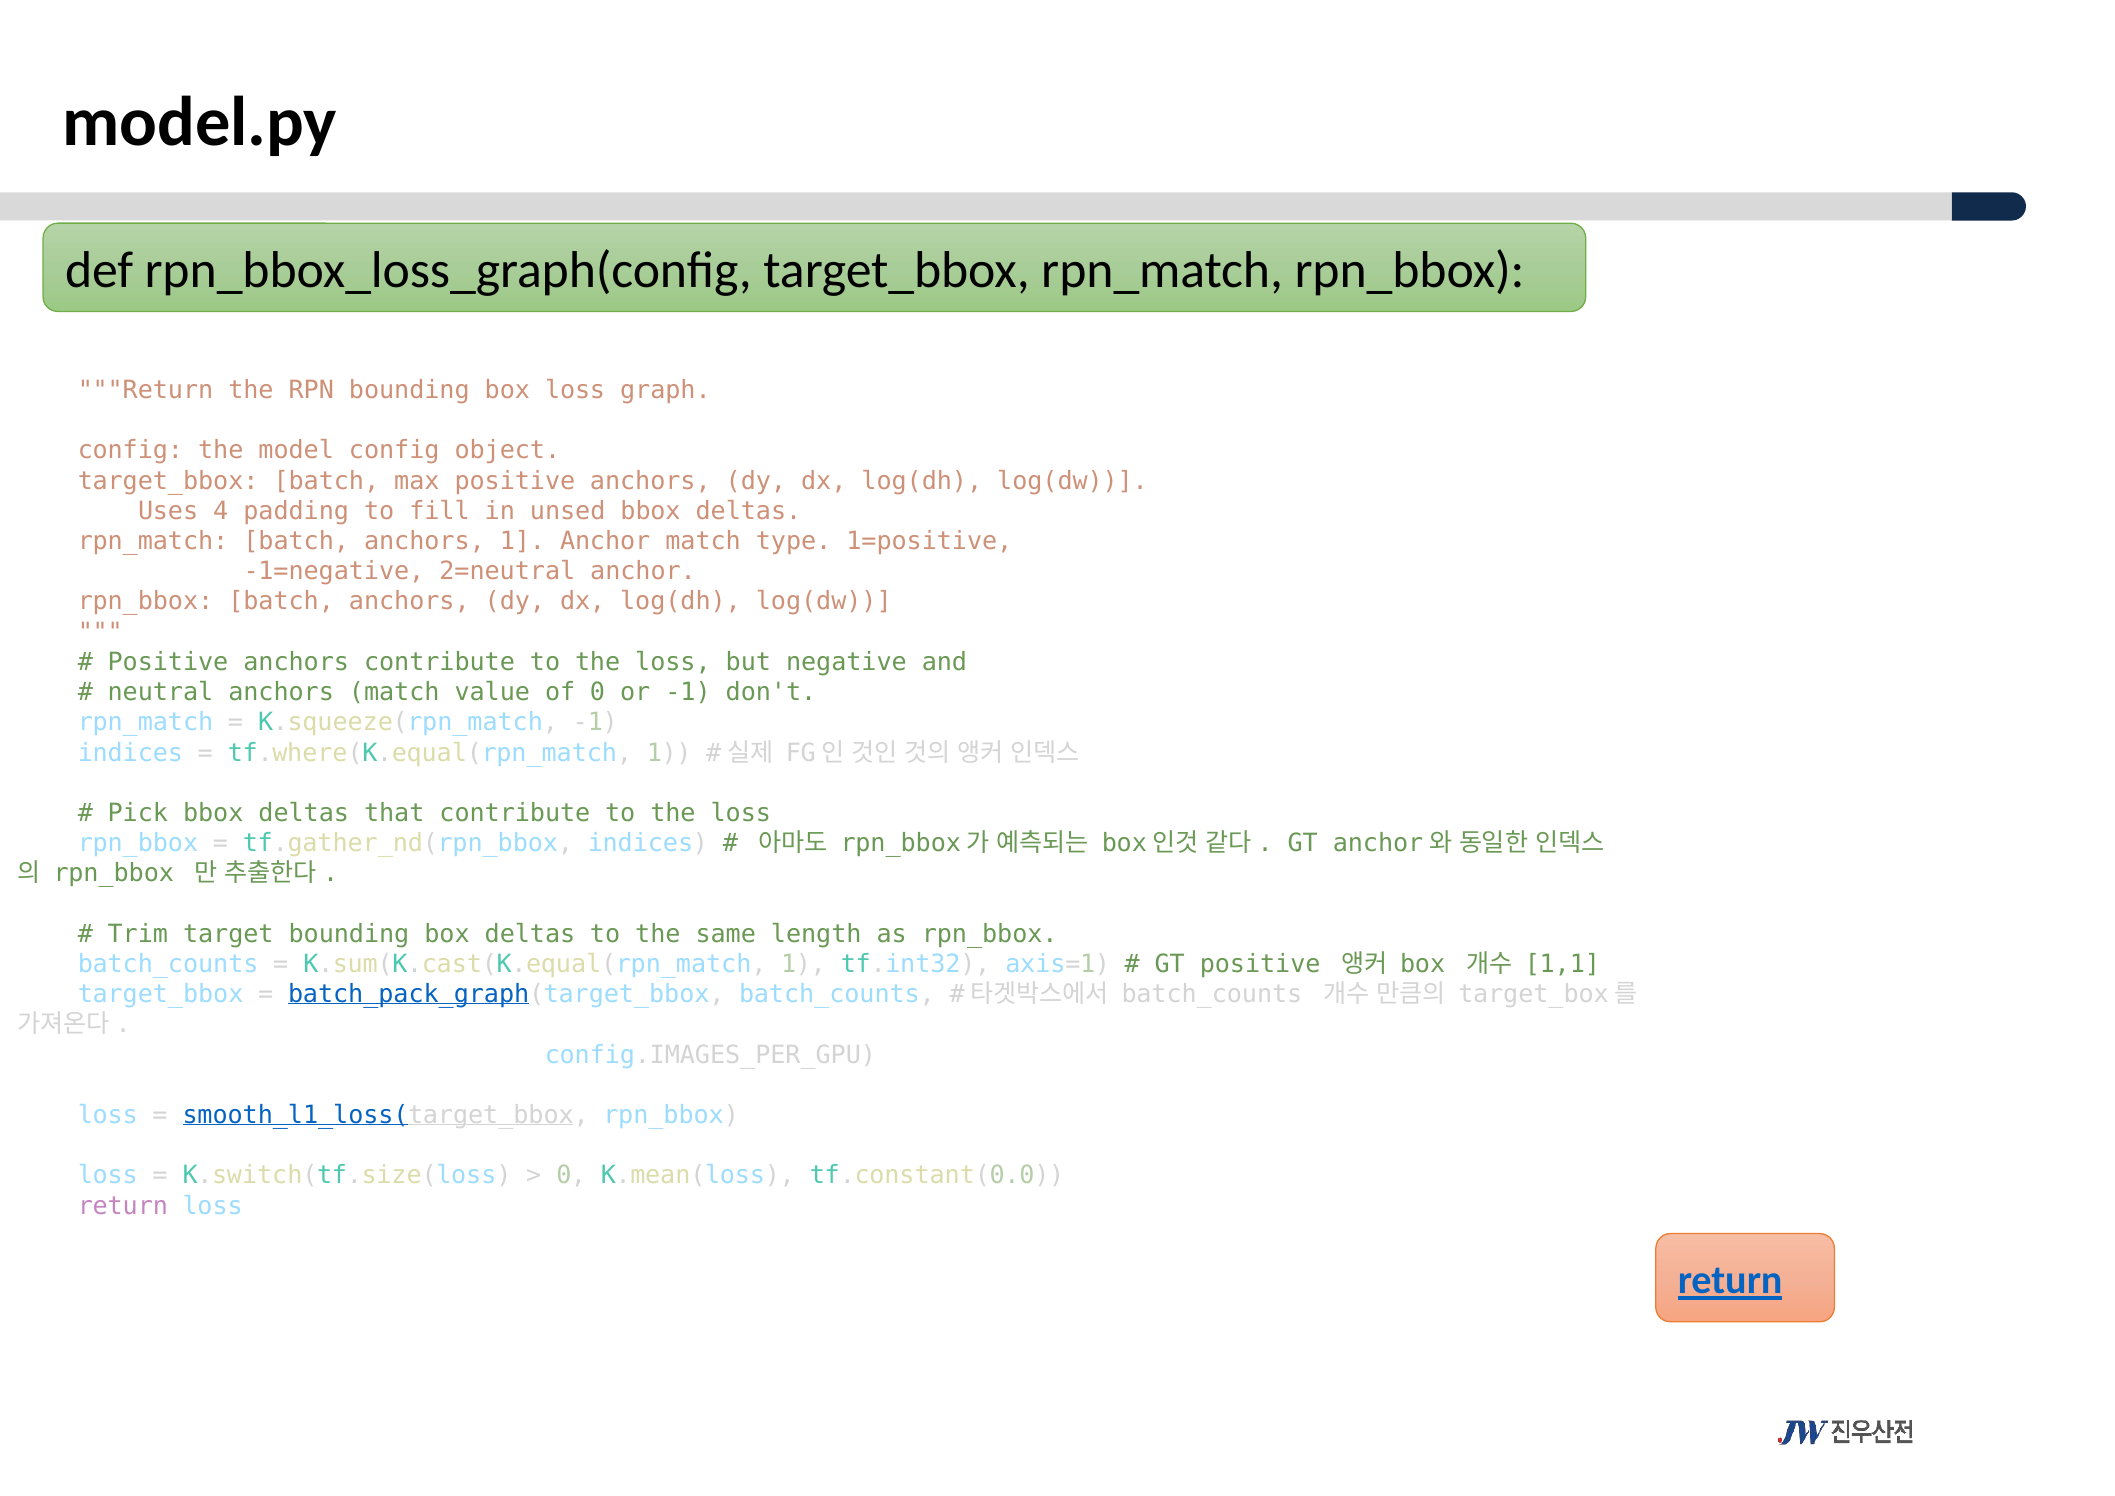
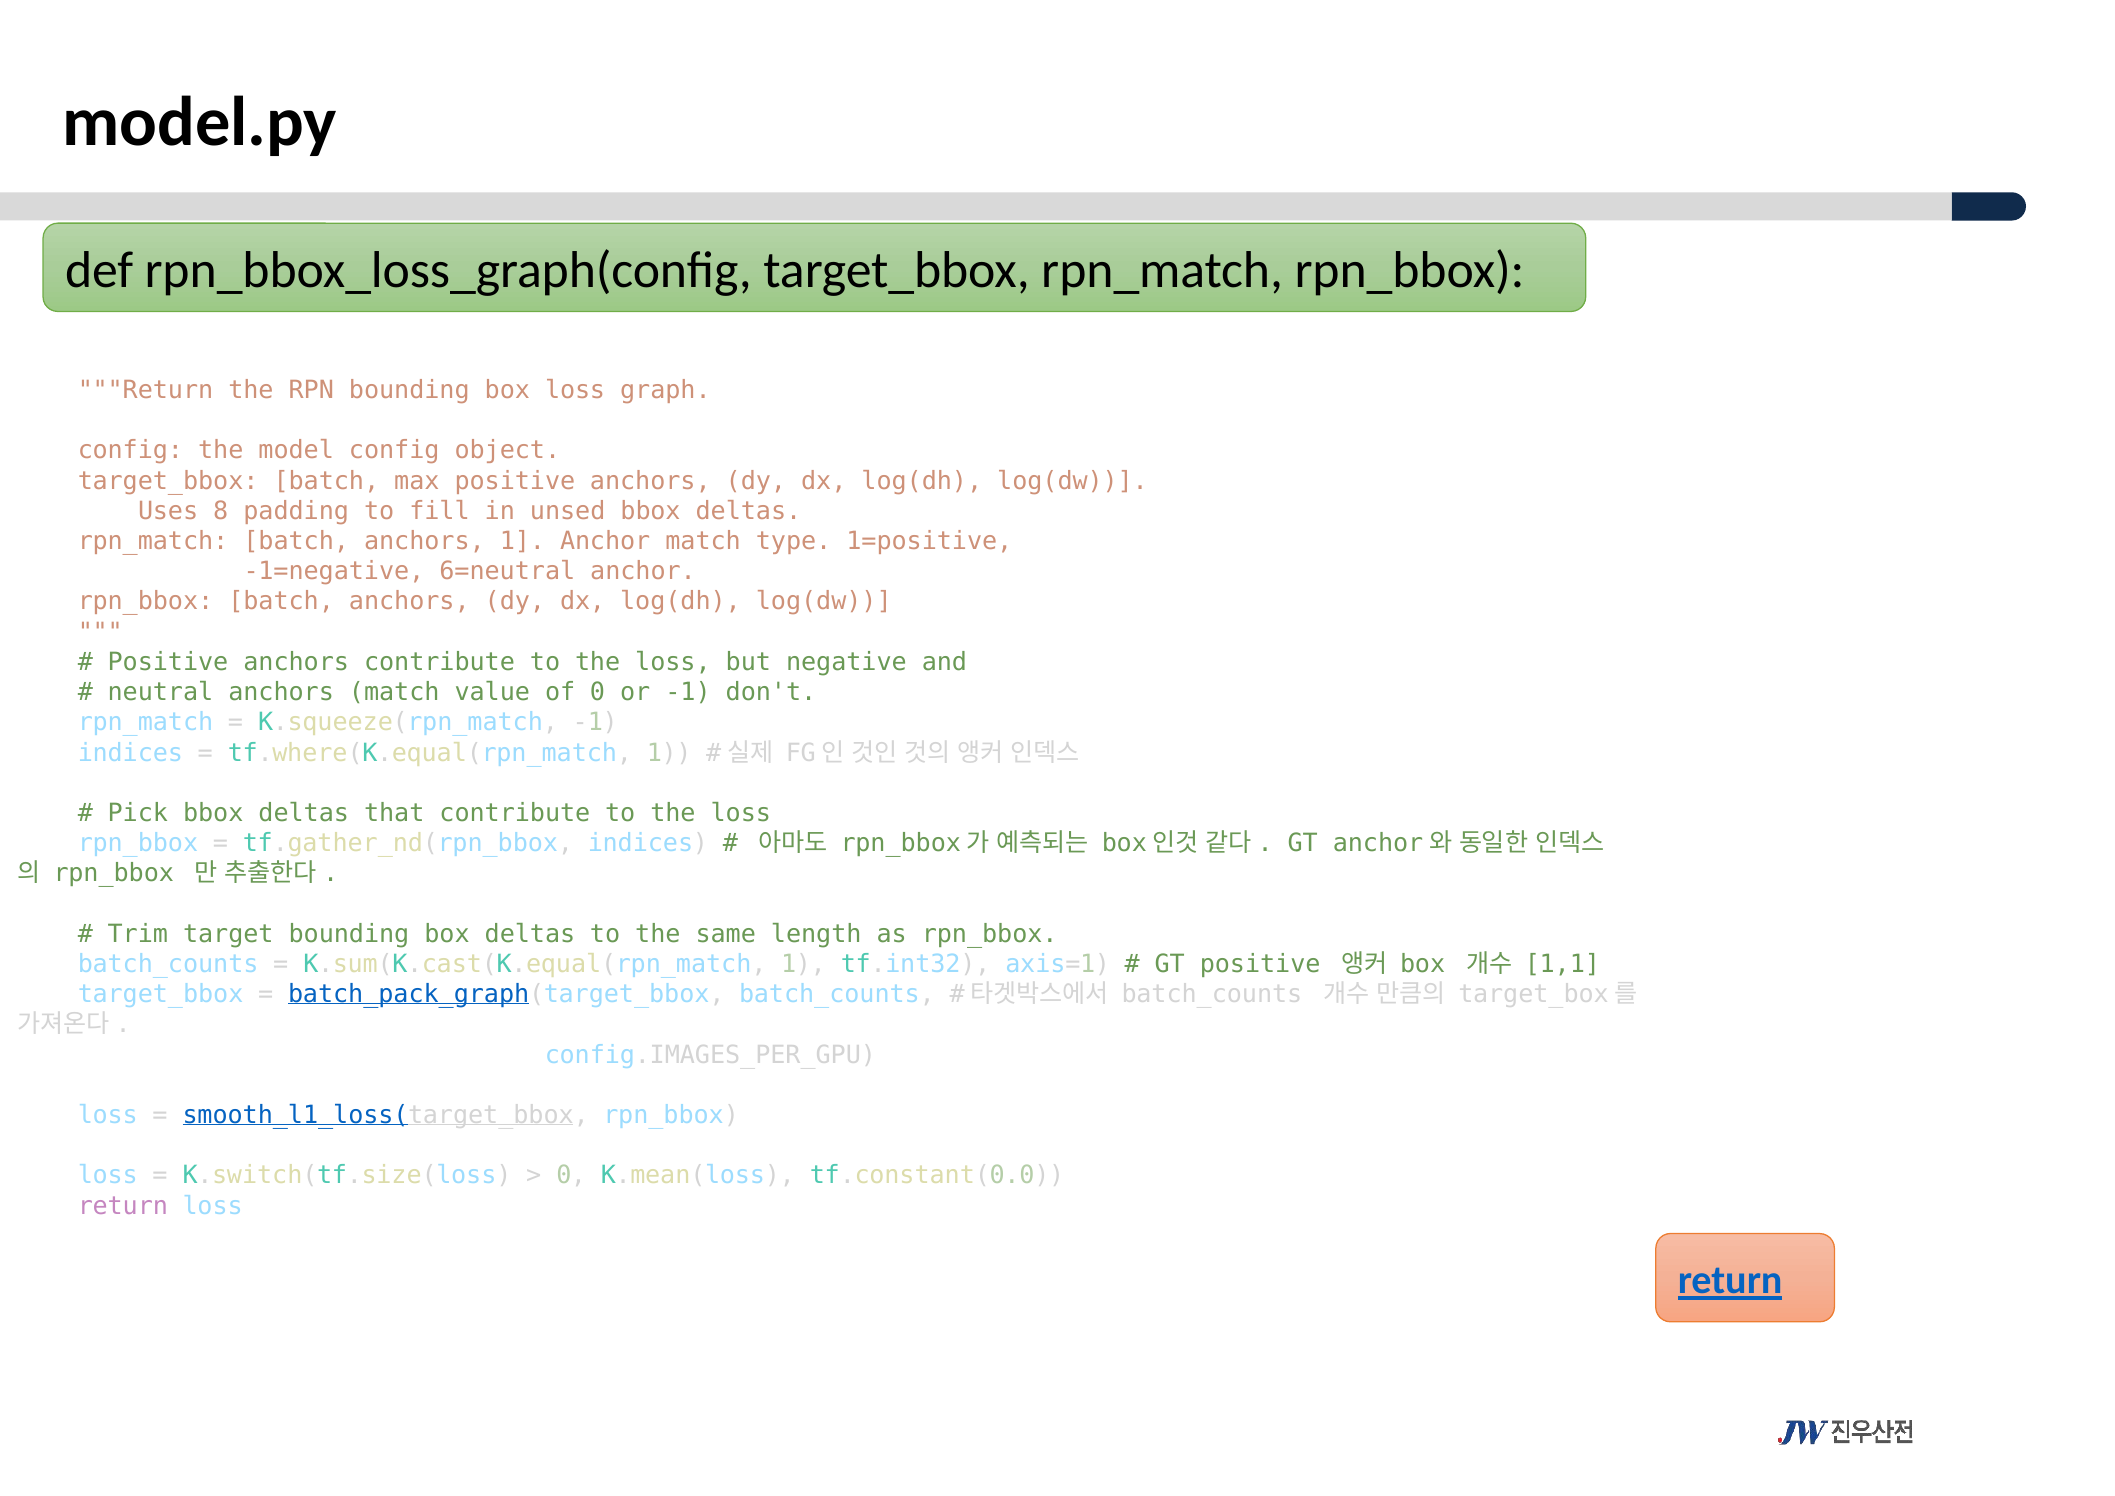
4: 4 -> 8 (221, 511)
2=neutral: 2=neutral -> 6=neutral (507, 571)
